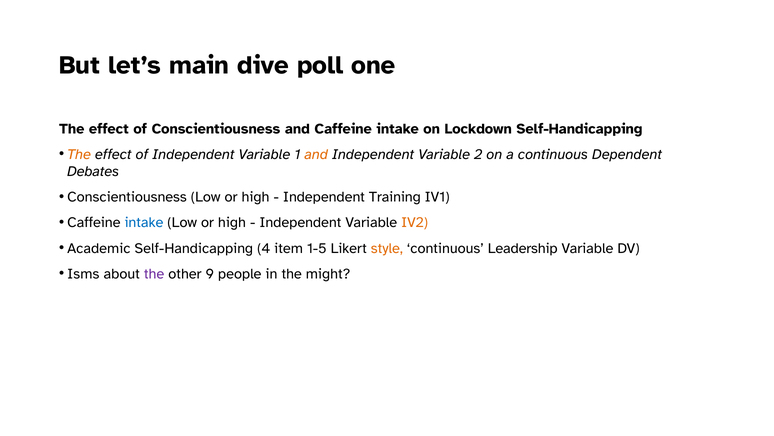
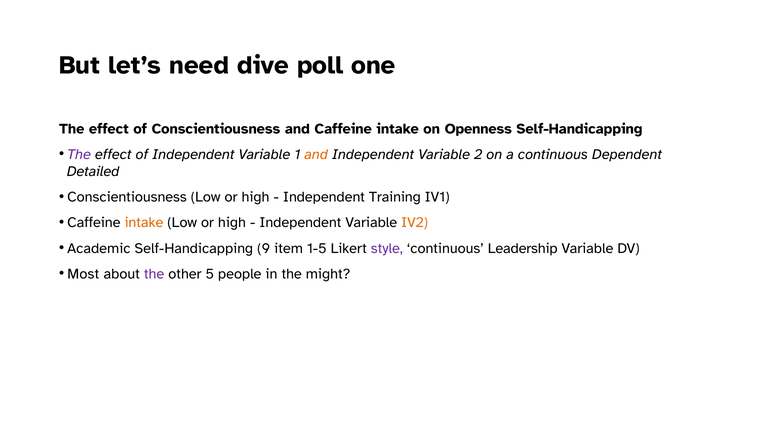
main: main -> need (199, 65)
Lockdown: Lockdown -> Openness (478, 129)
The colour: orange -> purple (79, 154)
Debates: Debates -> Detailed (93, 171)
intake colour: blue -> orange (144, 222)
4: 4 -> 9 (264, 248)
style colour: orange -> purple (387, 248)
Isms: Isms -> Most (83, 273)
9: 9 -> 5 (210, 273)
